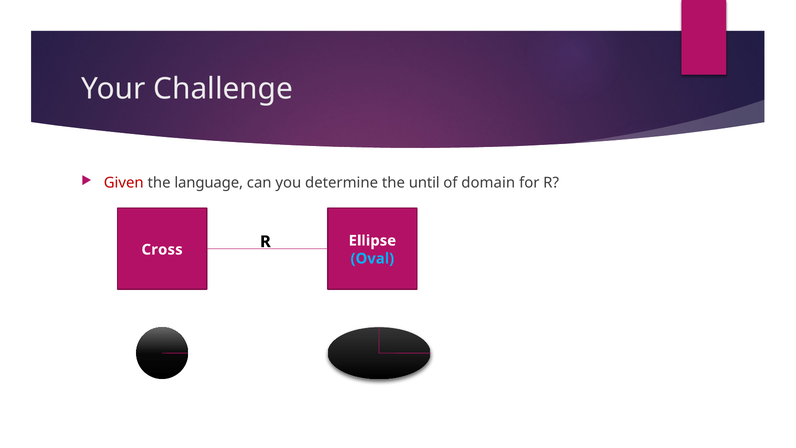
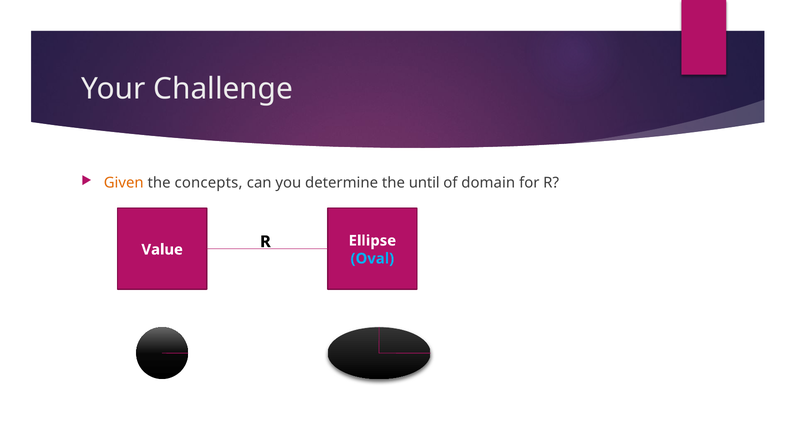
Given colour: red -> orange (124, 183)
language: language -> concepts (209, 183)
Cross: Cross -> Value (162, 250)
